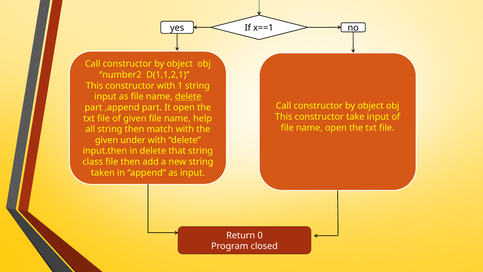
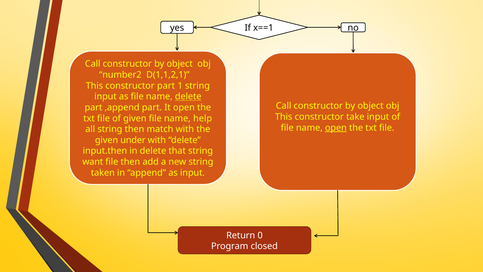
constructor with: with -> part (166, 86)
open underline: none -> present (336, 128)
class: class -> want (93, 162)
